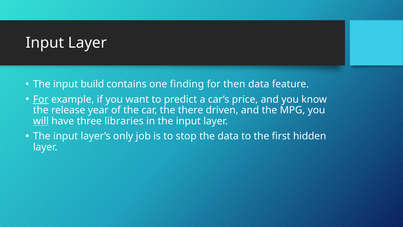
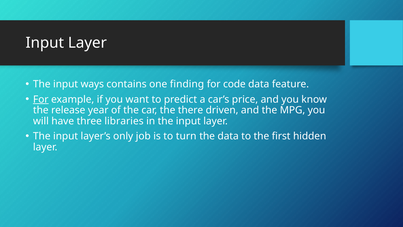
build: build -> ways (92, 84)
then: then -> code (234, 84)
will underline: present -> none (41, 121)
stop: stop -> turn (186, 136)
